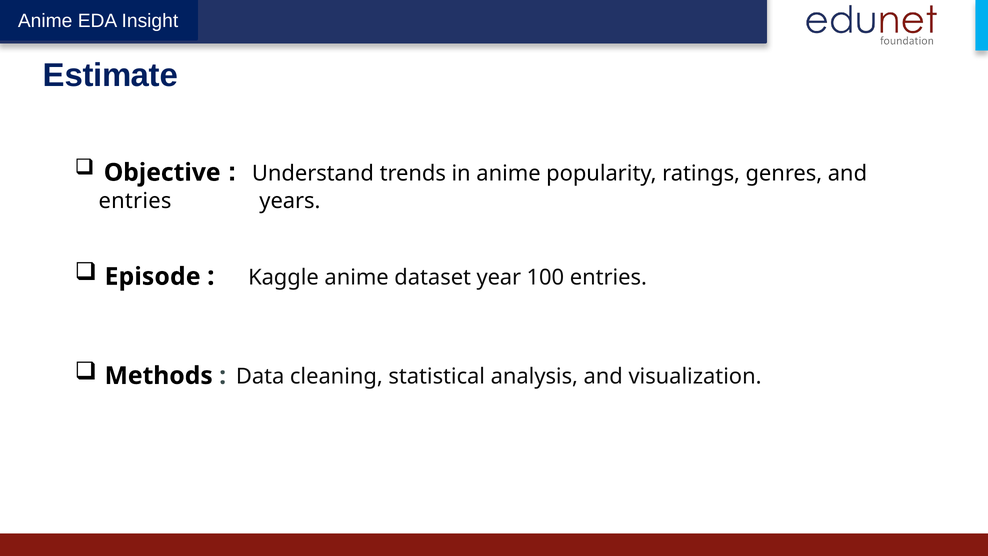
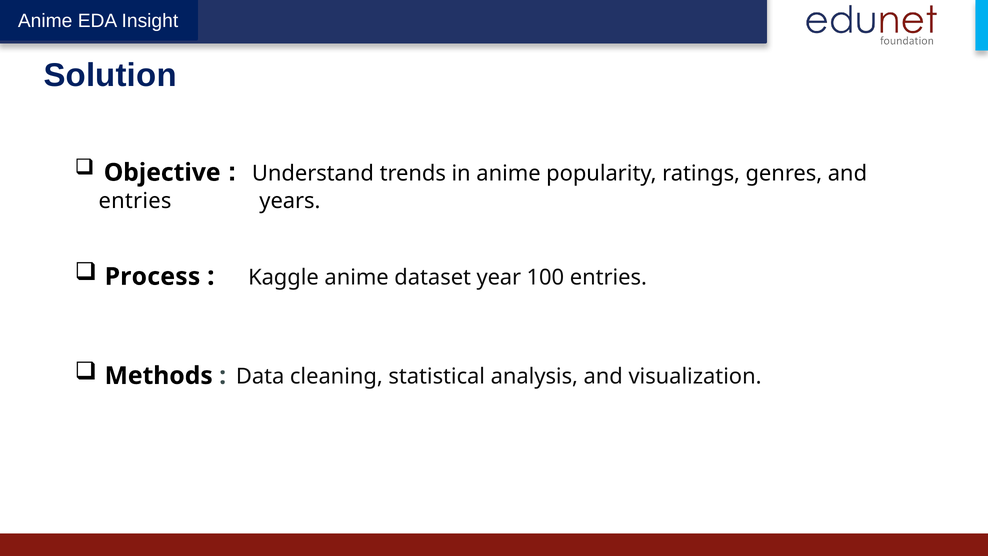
Estimate: Estimate -> Solution (110, 75)
Episode: Episode -> Process (153, 277)
